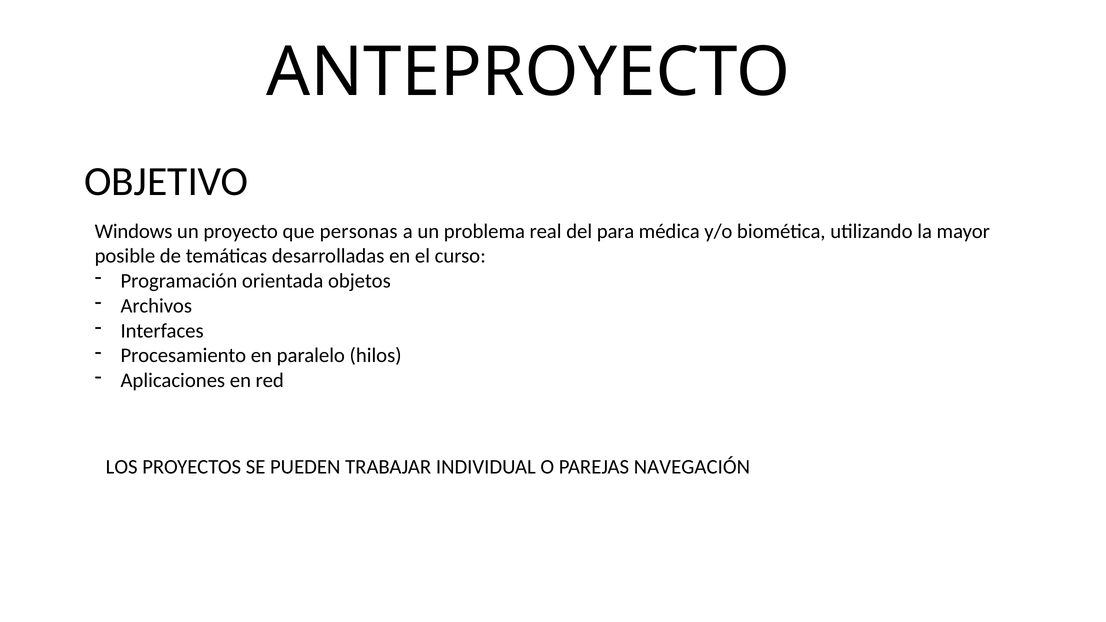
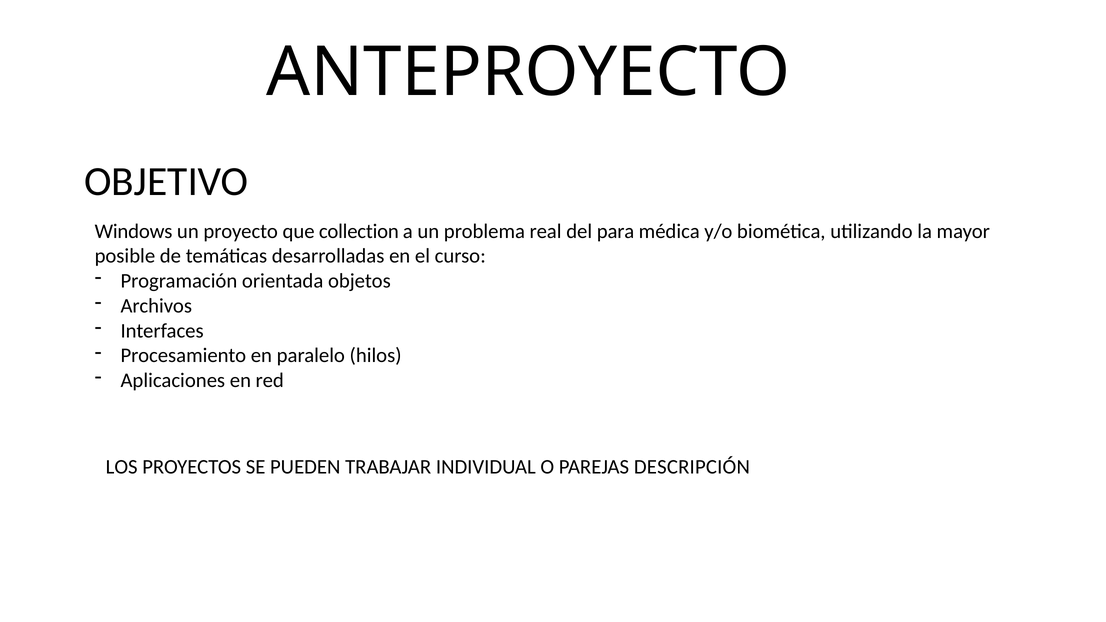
personas: personas -> collection (359, 231)
NAVEGACIÓN: NAVEGACIÓN -> DESCRIPCIÓN (692, 467)
